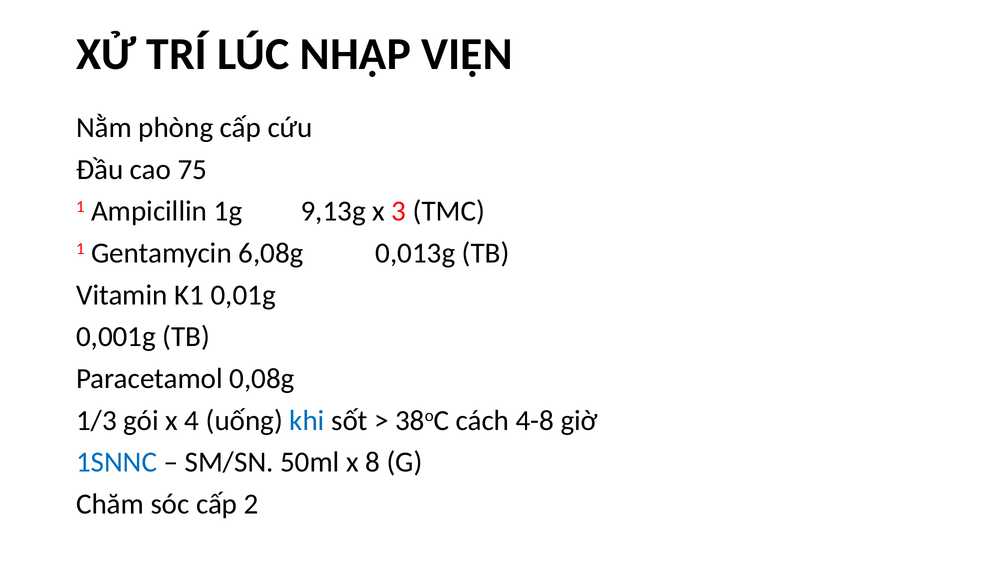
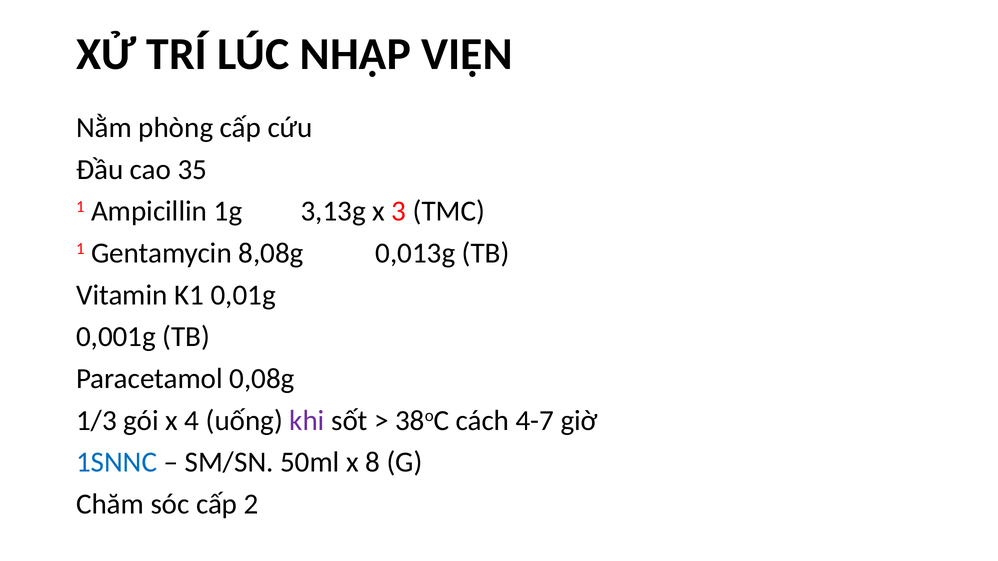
75: 75 -> 35 (192, 170)
9,13g: 9,13g -> 3,13g (333, 211)
6,08g: 6,08g -> 8,08g (271, 253)
khi colour: blue -> purple (307, 421)
4-8: 4-8 -> 4-7 (535, 421)
